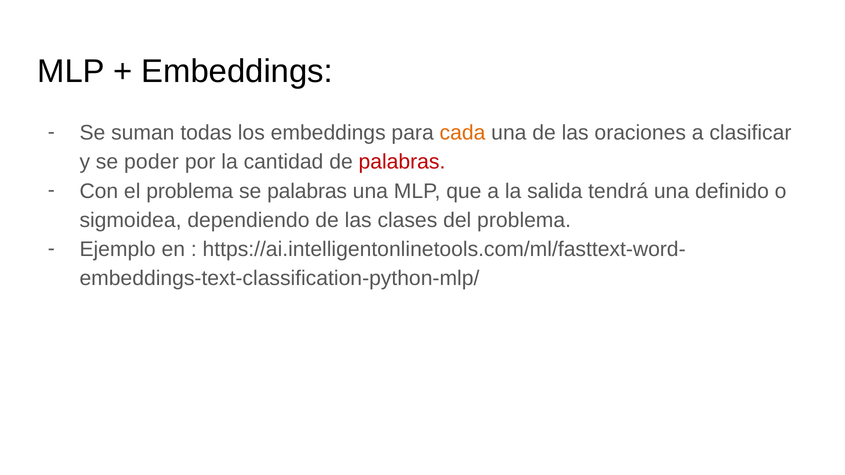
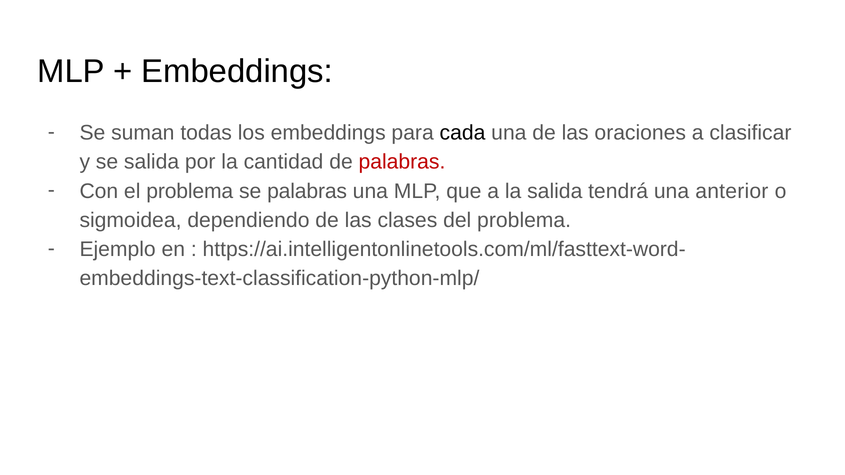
cada colour: orange -> black (462, 133)
se poder: poder -> salida (152, 162)
definido: definido -> anterior (732, 191)
